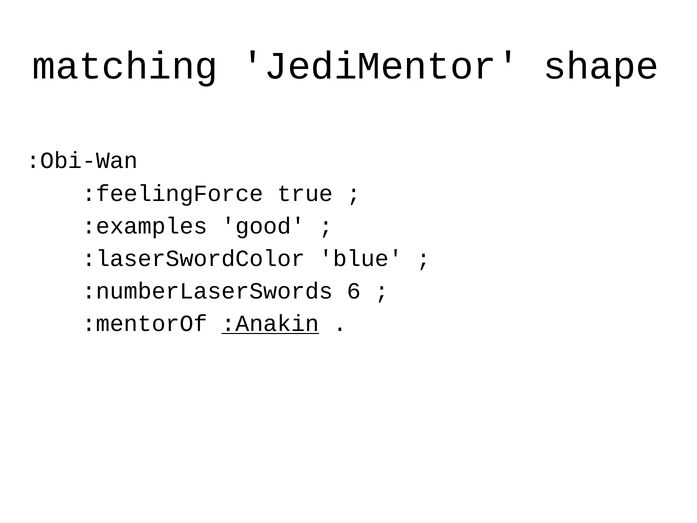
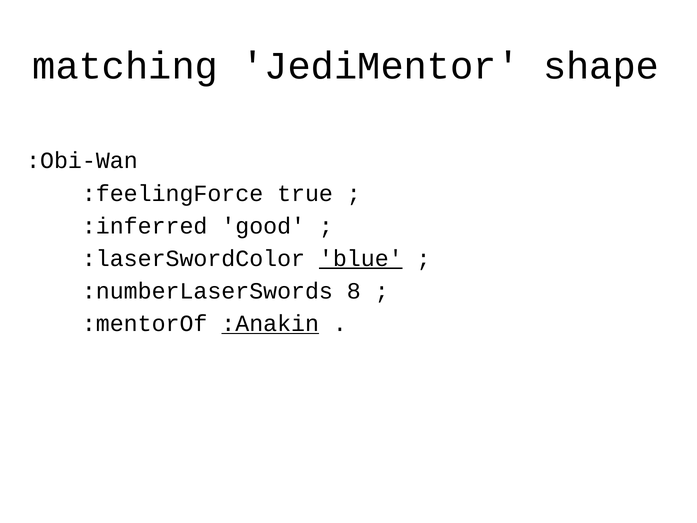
:examples: :examples -> :inferred (145, 226)
blue underline: none -> present (361, 258)
6: 6 -> 8 (354, 291)
